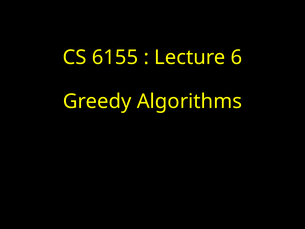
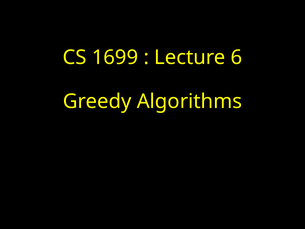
6155: 6155 -> 1699 (115, 57)
